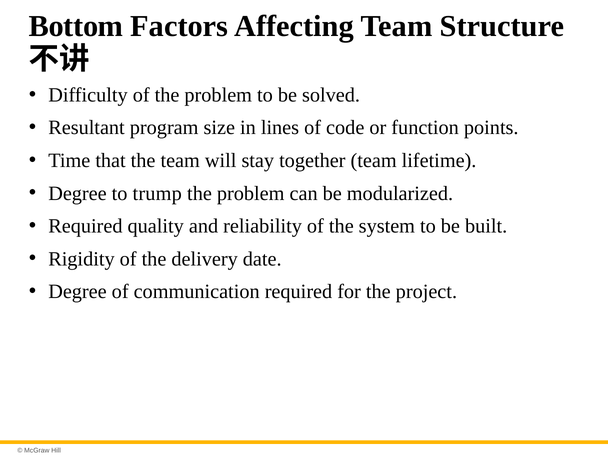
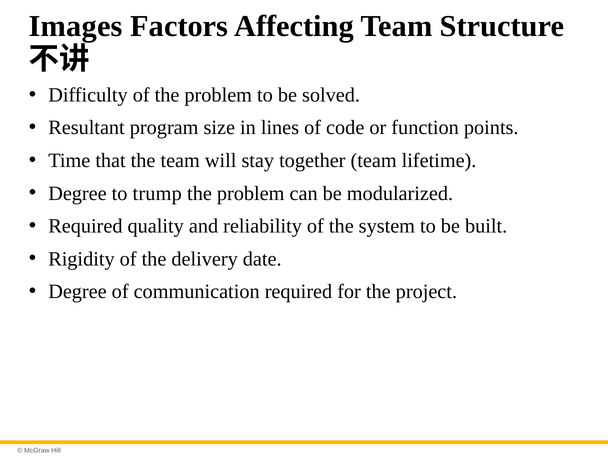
Bottom: Bottom -> Images (76, 26)
